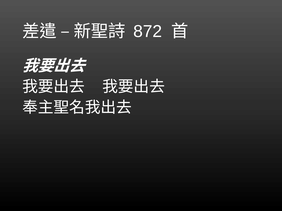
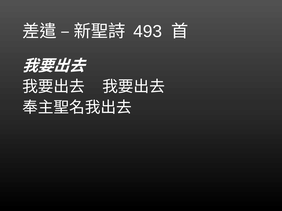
872: 872 -> 493 (148, 32)
